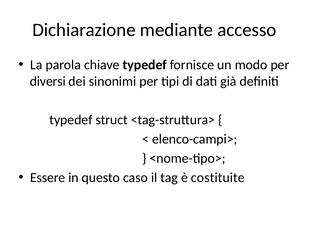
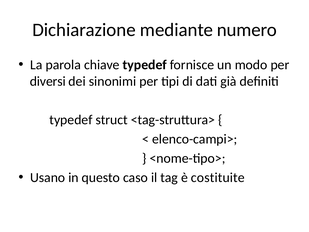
accesso: accesso -> numero (247, 30)
Essere: Essere -> Usano (48, 177)
